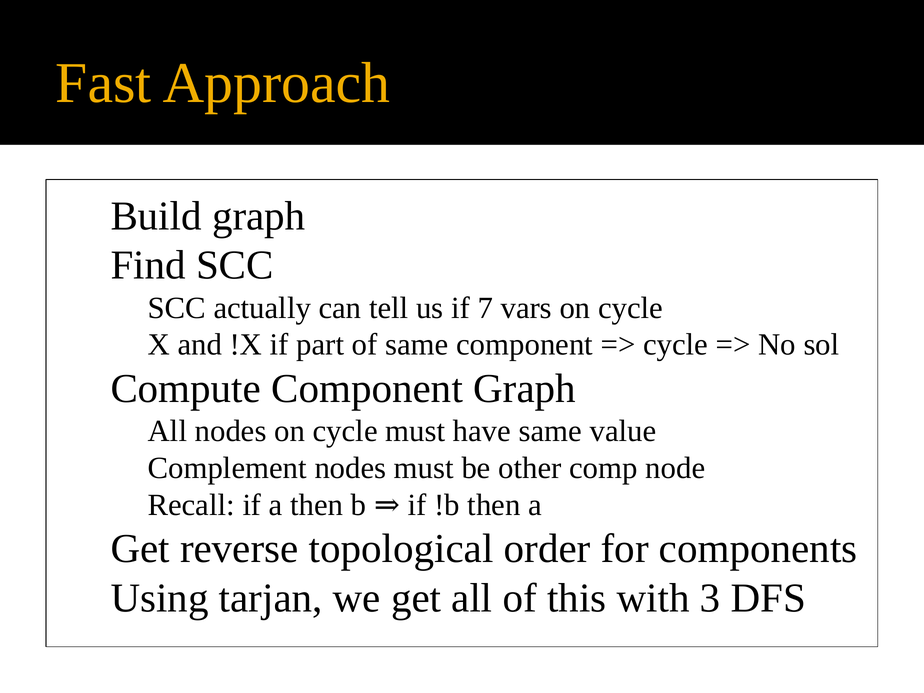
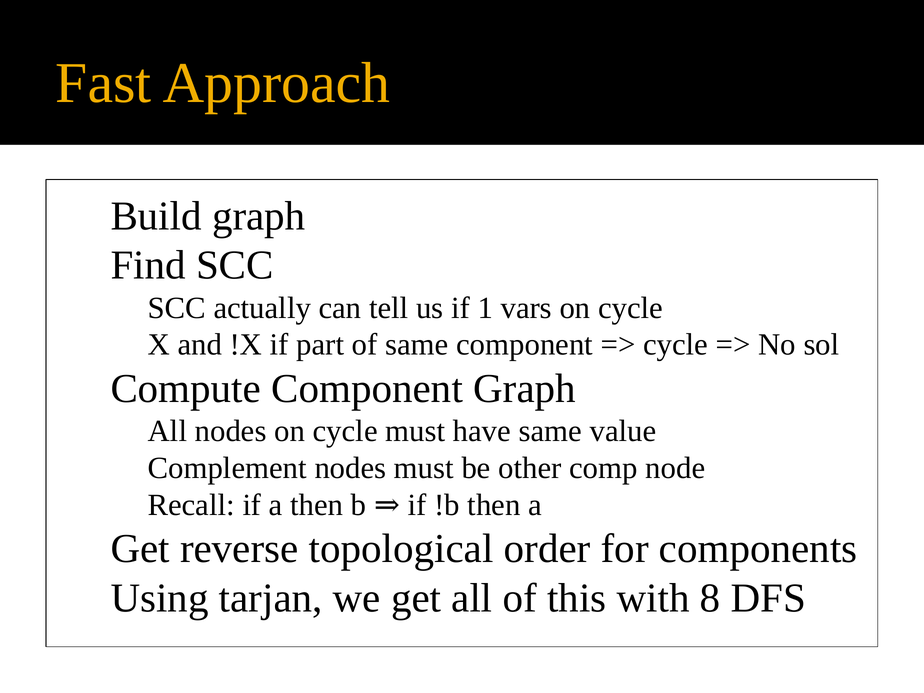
7: 7 -> 1 (485, 308)
3: 3 -> 8 (710, 598)
